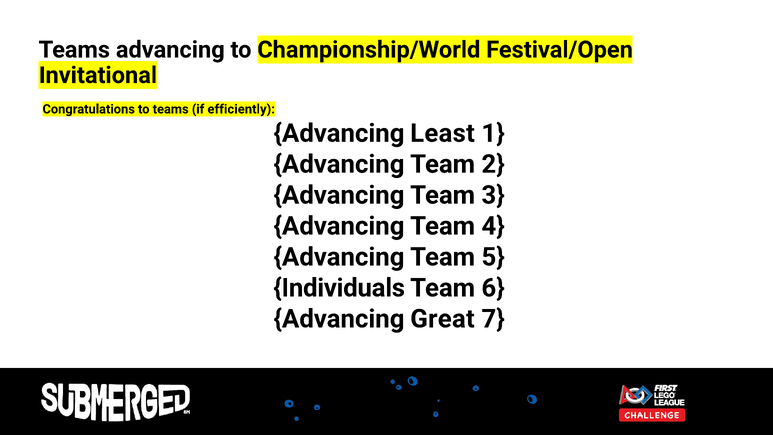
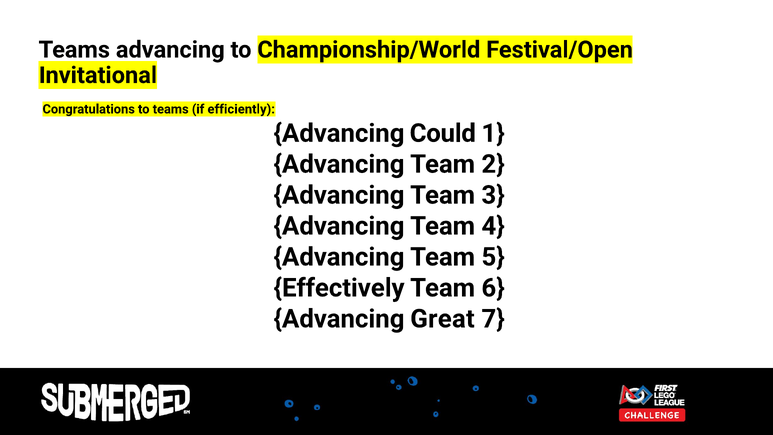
Least: Least -> Could (443, 133)
Individuals: Individuals -> Effectively (339, 288)
